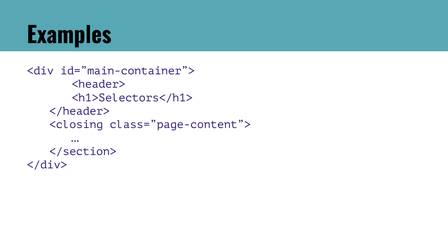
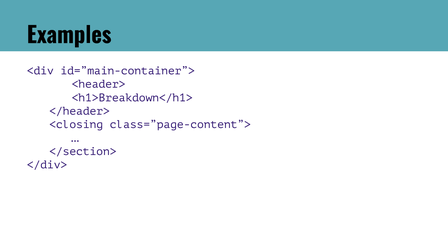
<h1>Selectors</h1>: <h1>Selectors</h1> -> <h1>Breakdown</h1> (132, 98)
